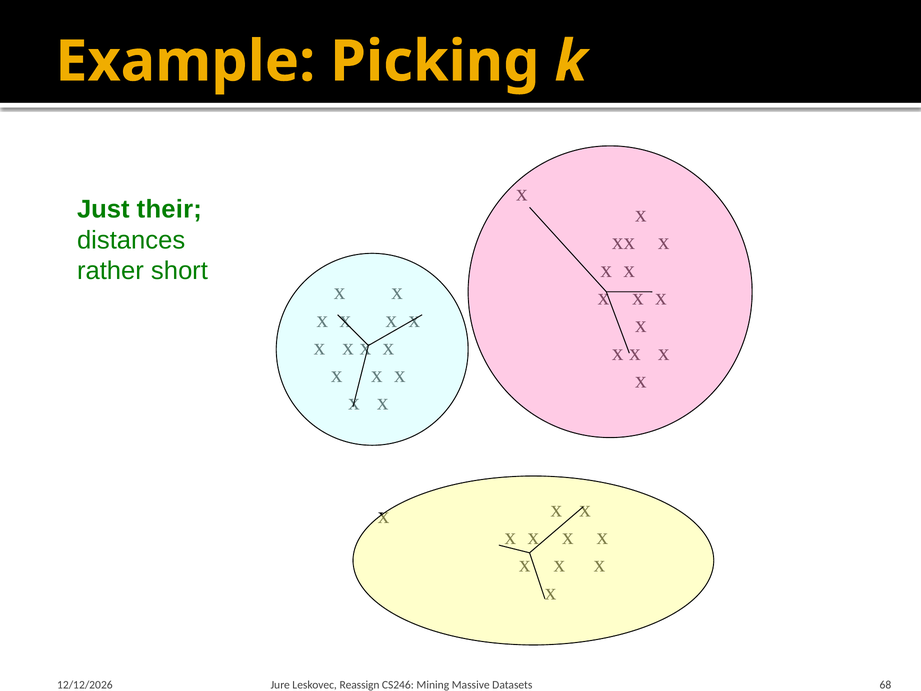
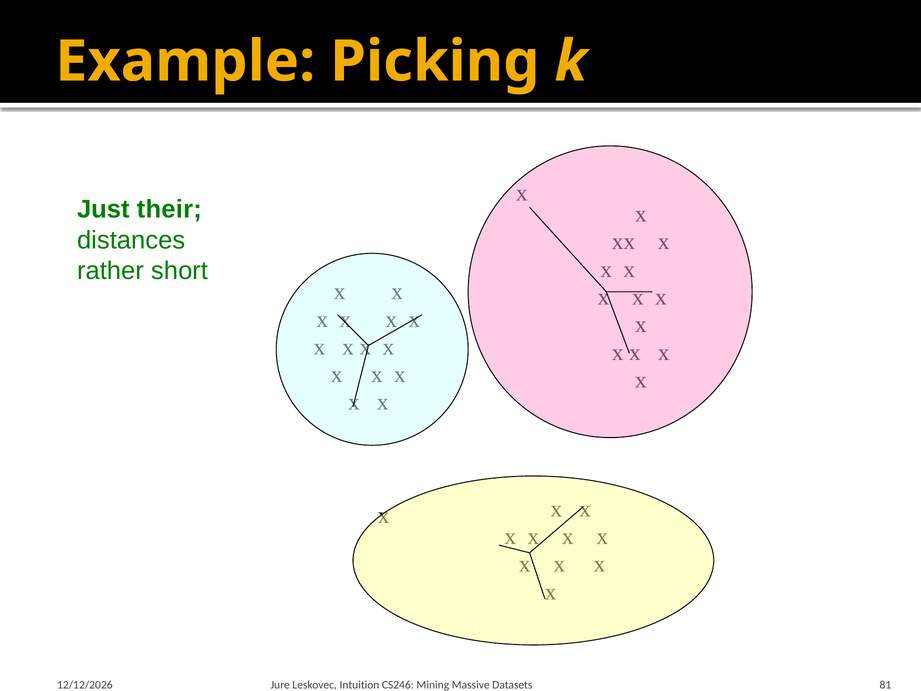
Reassign: Reassign -> Intuition (359, 684)
68: 68 -> 81 (885, 684)
